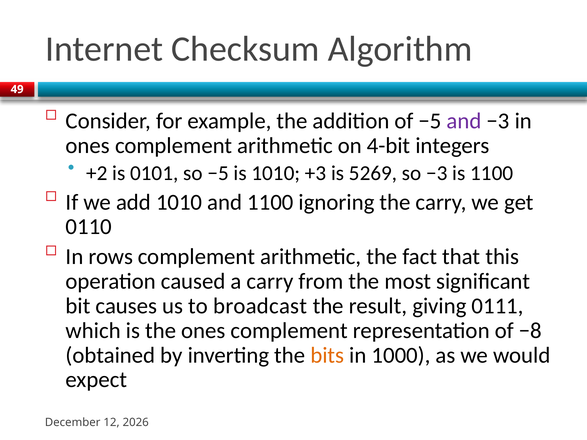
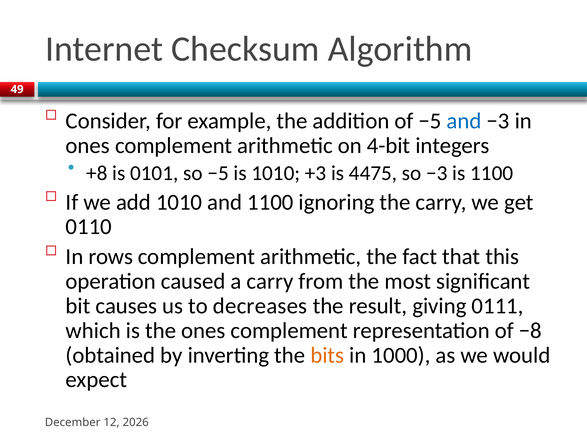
and colour: purple -> blue (464, 121)
+2: +2 -> +8 (97, 173)
5269: 5269 -> 4475 (373, 173)
broadcast: broadcast -> decreases (260, 306)
